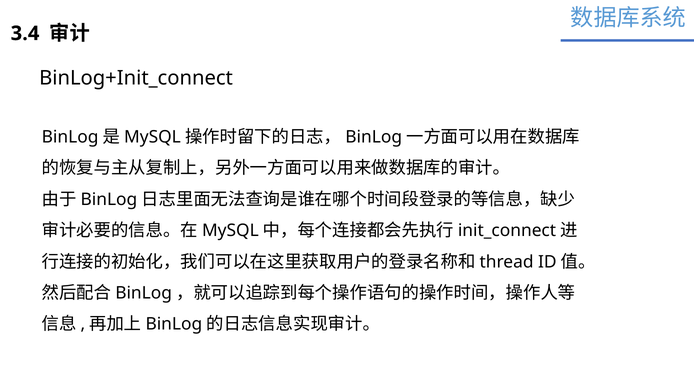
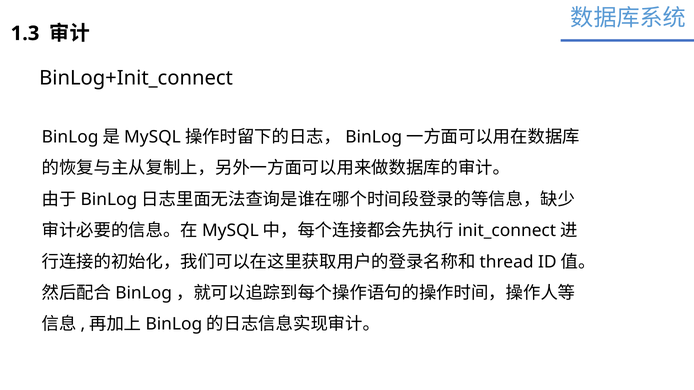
3.4: 3.4 -> 1.3 (25, 33)
